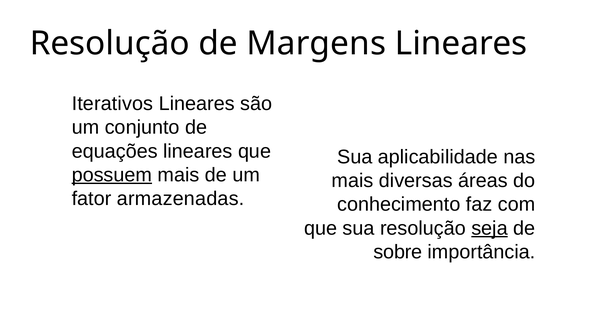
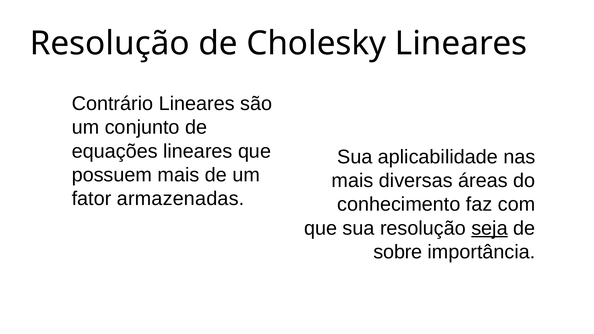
Margens: Margens -> Cholesky (316, 44)
Iterativos: Iterativos -> Contrário (112, 104)
possuem underline: present -> none (112, 175)
